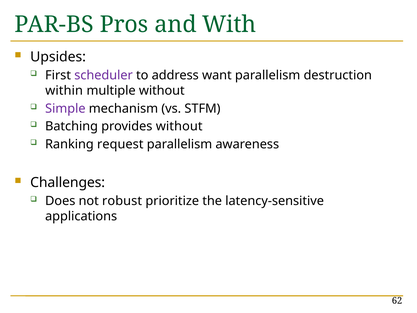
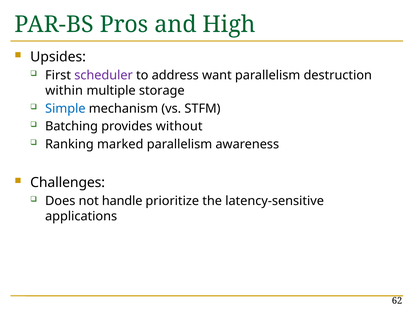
With: With -> High (229, 25)
multiple without: without -> storage (162, 91)
Simple colour: purple -> blue (65, 108)
request: request -> marked (120, 144)
robust: robust -> handle (122, 201)
